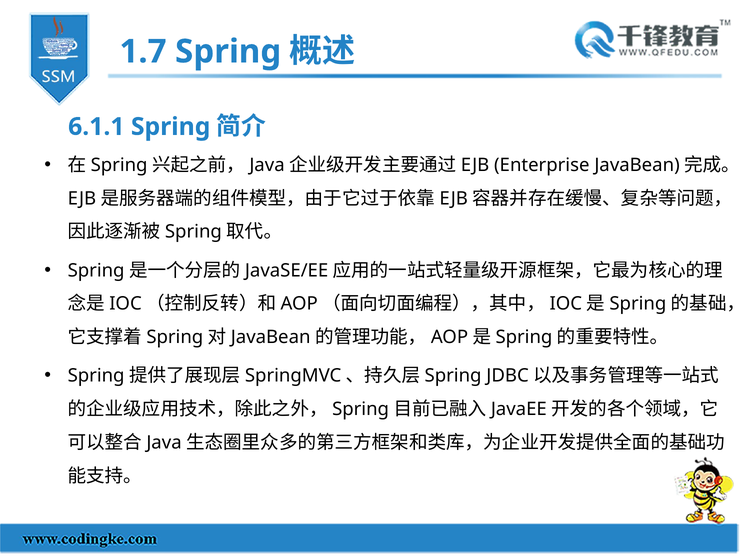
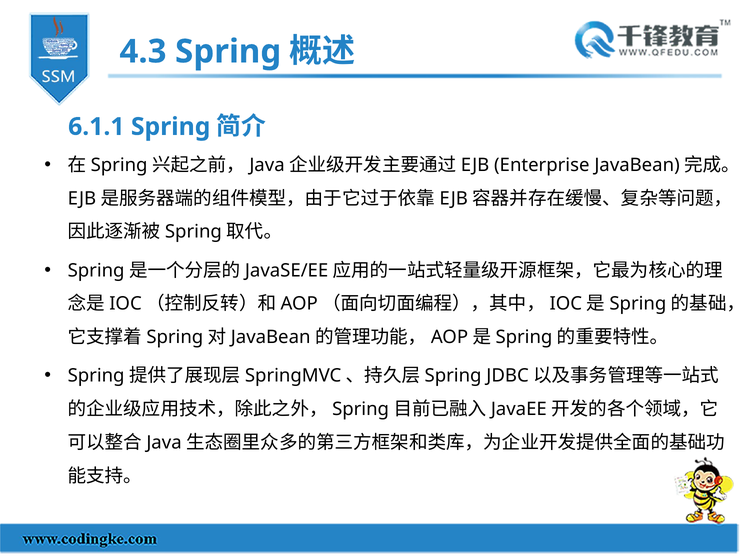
1.7: 1.7 -> 4.3 (143, 52)
